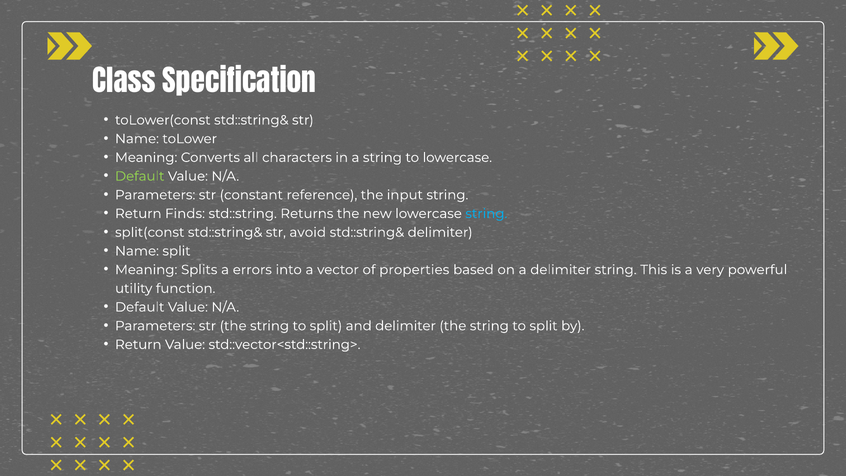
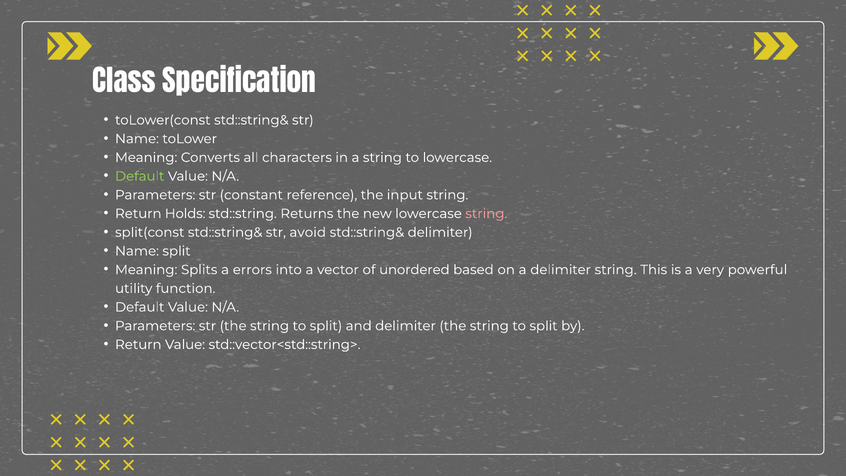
Finds: Finds -> Holds (185, 214)
string colour: light blue -> pink (486, 214)
properties: properties -> unordered (414, 270)
